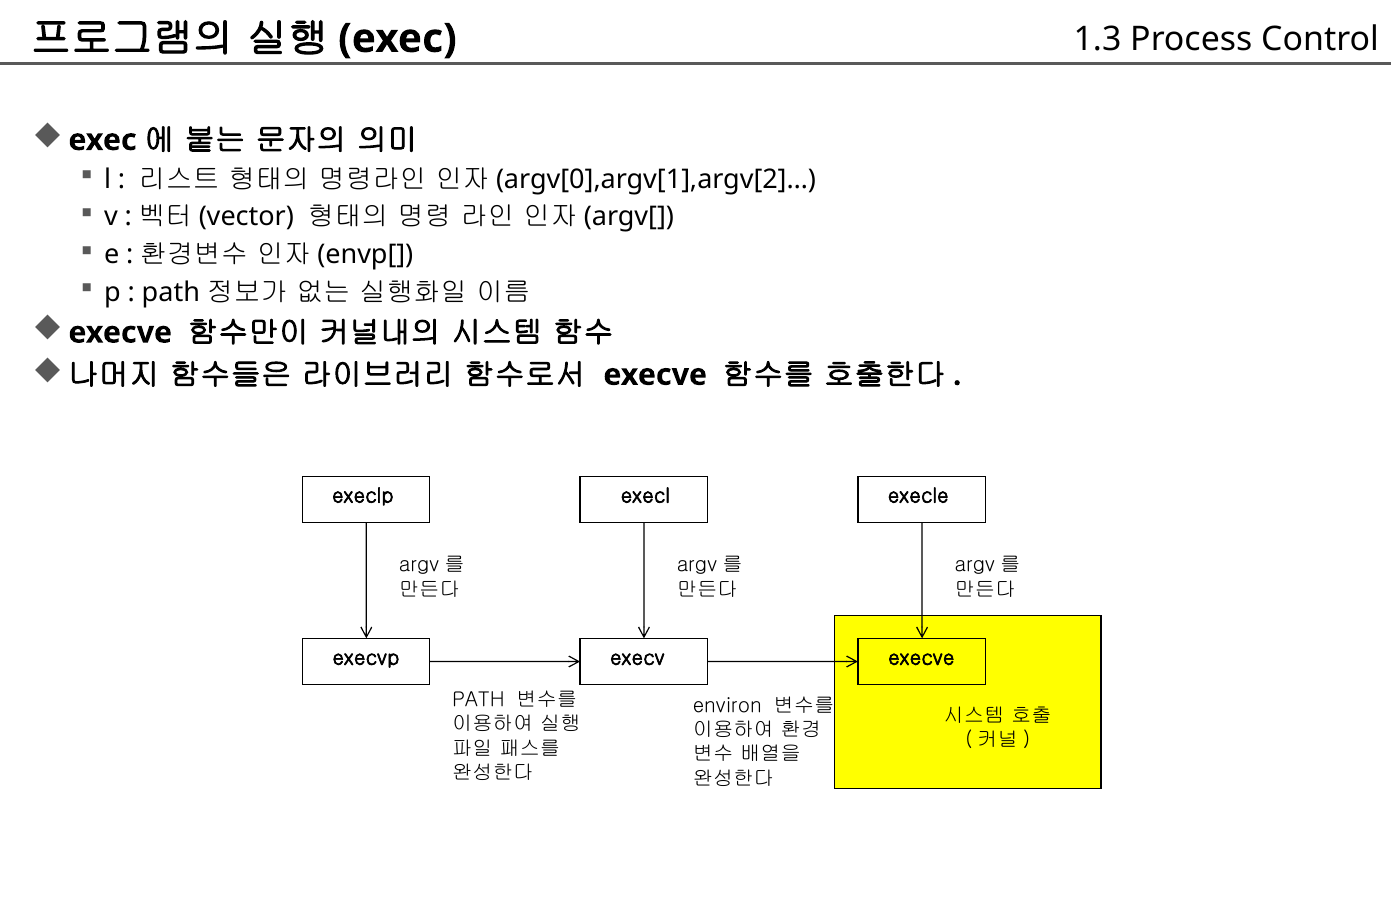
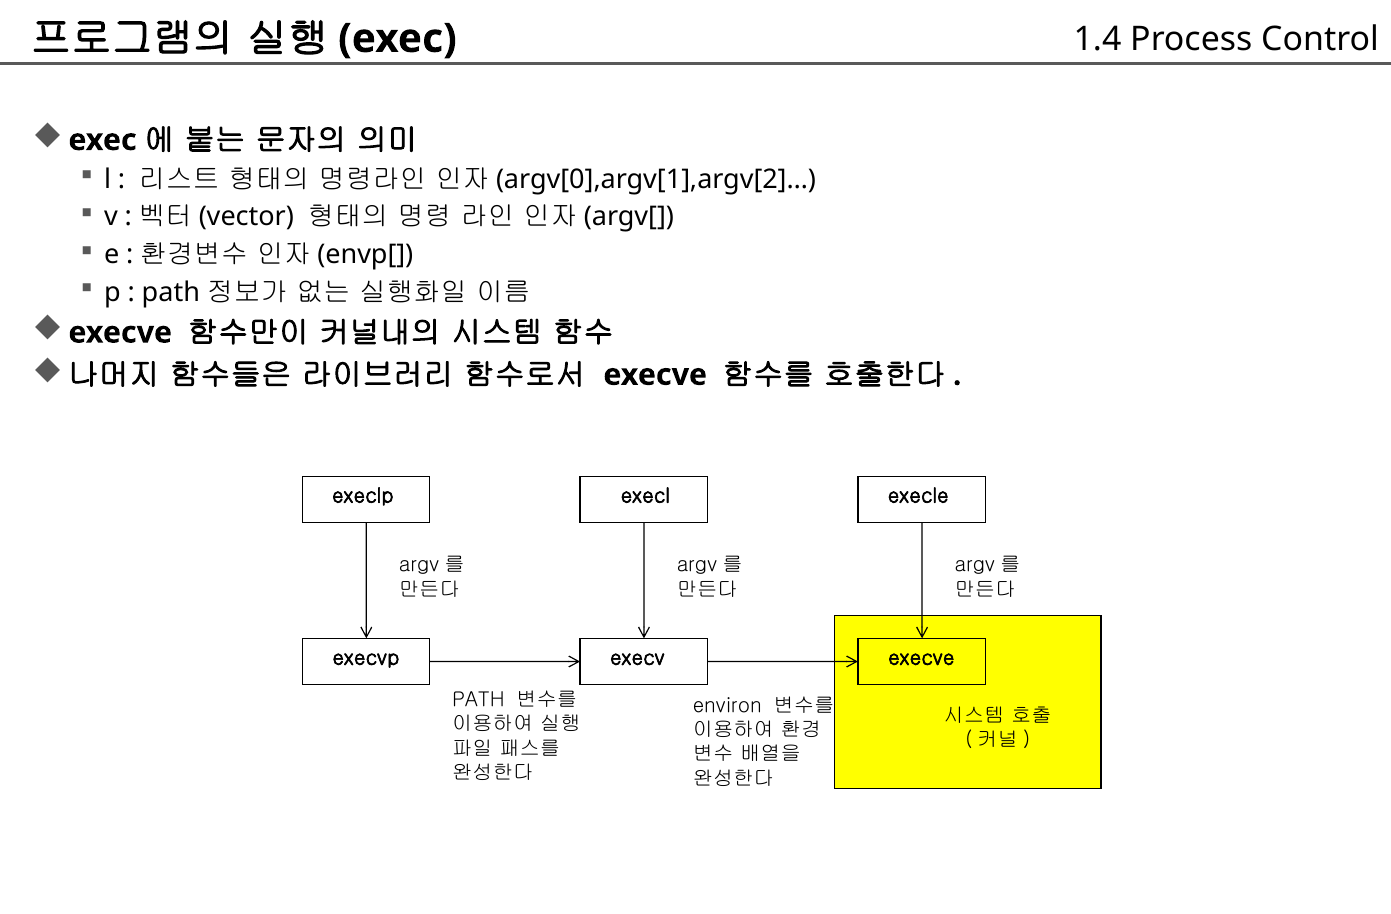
1.3: 1.3 -> 1.4 (1098, 39)
